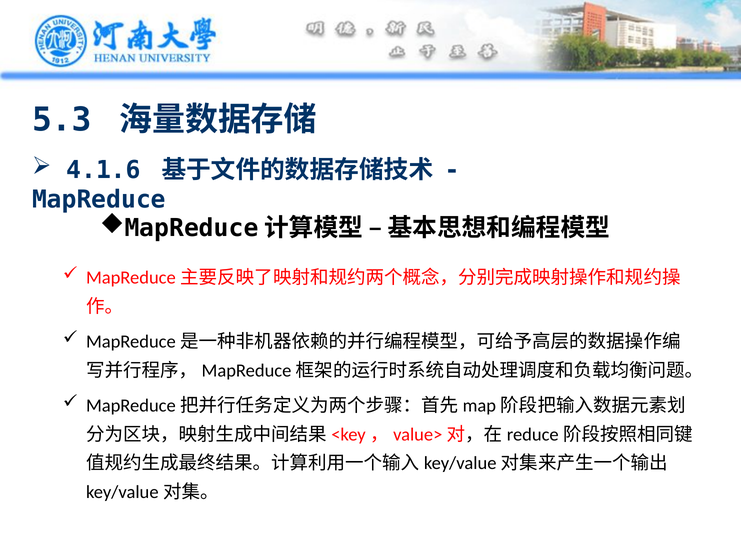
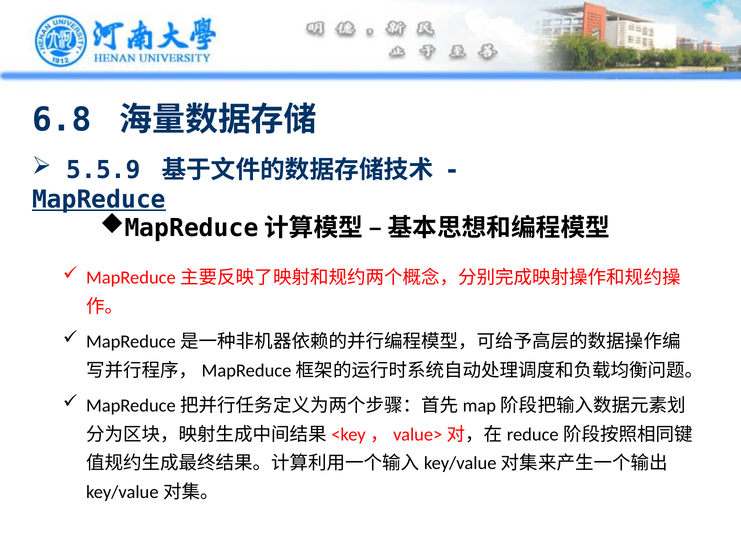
5.3: 5.3 -> 6.8 (62, 120)
4.1.6: 4.1.6 -> 5.5.9 (104, 170)
MapReduce underline: none -> present (99, 200)
